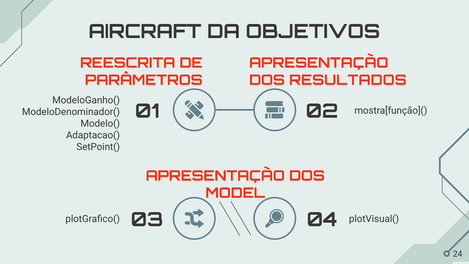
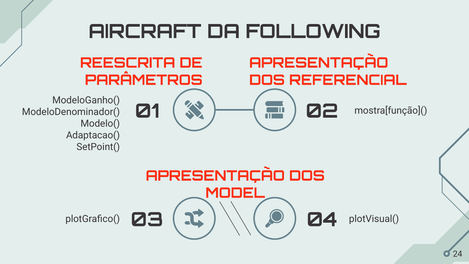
OBJETIVOS: OBJETIVOS -> FOLLOWING (313, 32)
RESULTADOS: RESULTADOS -> REFERENCIAL (348, 80)
